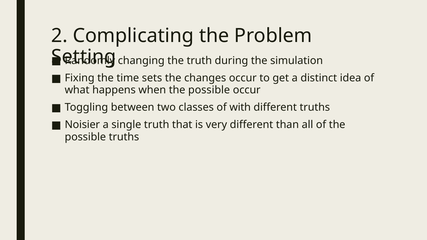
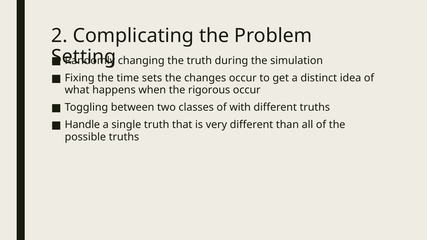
when the possible: possible -> rigorous (209, 90)
Noisier: Noisier -> Handle (82, 125)
